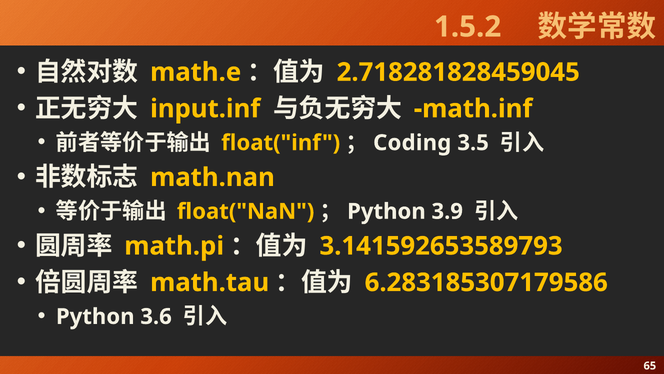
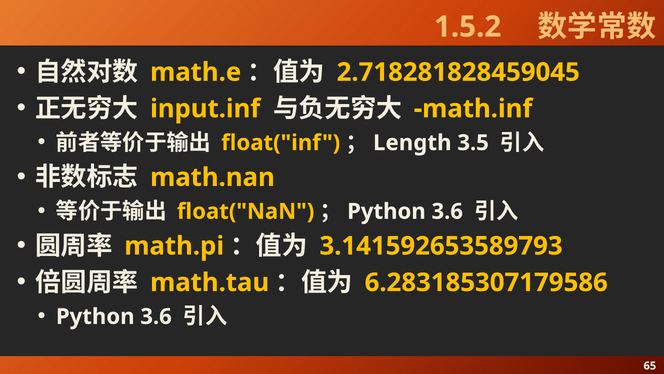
Coding: Coding -> Length (412, 143)
3.9: 3.9 -> 3.6 (447, 211)
